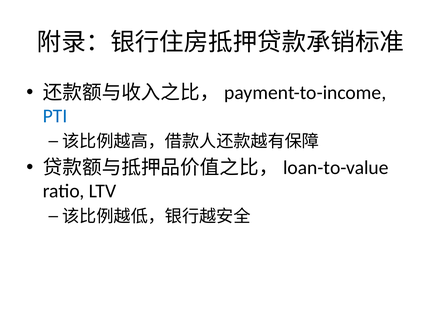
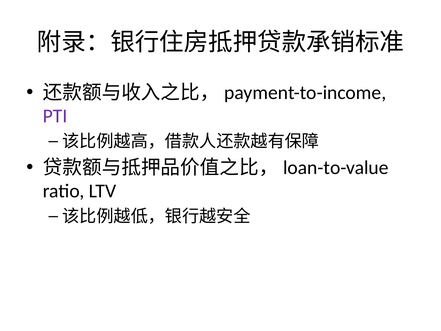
PTI colour: blue -> purple (55, 116)
